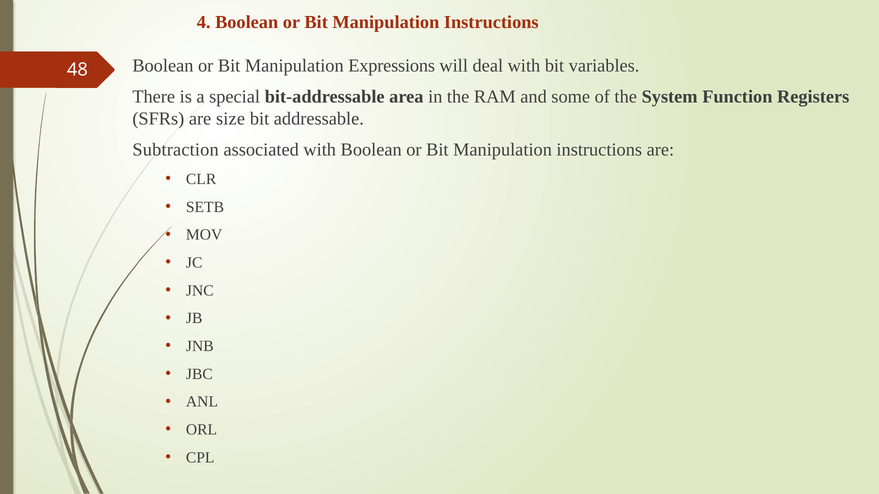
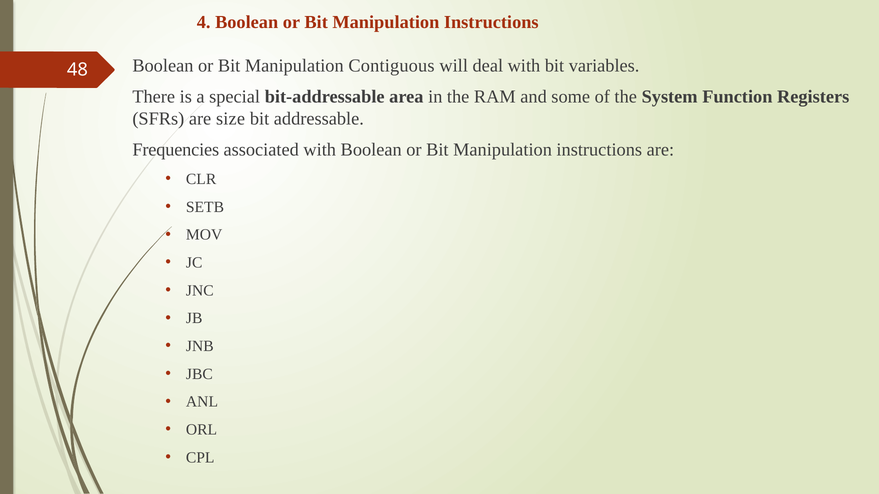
Expressions: Expressions -> Contiguous (392, 66)
Subtraction: Subtraction -> Frequencies (176, 150)
